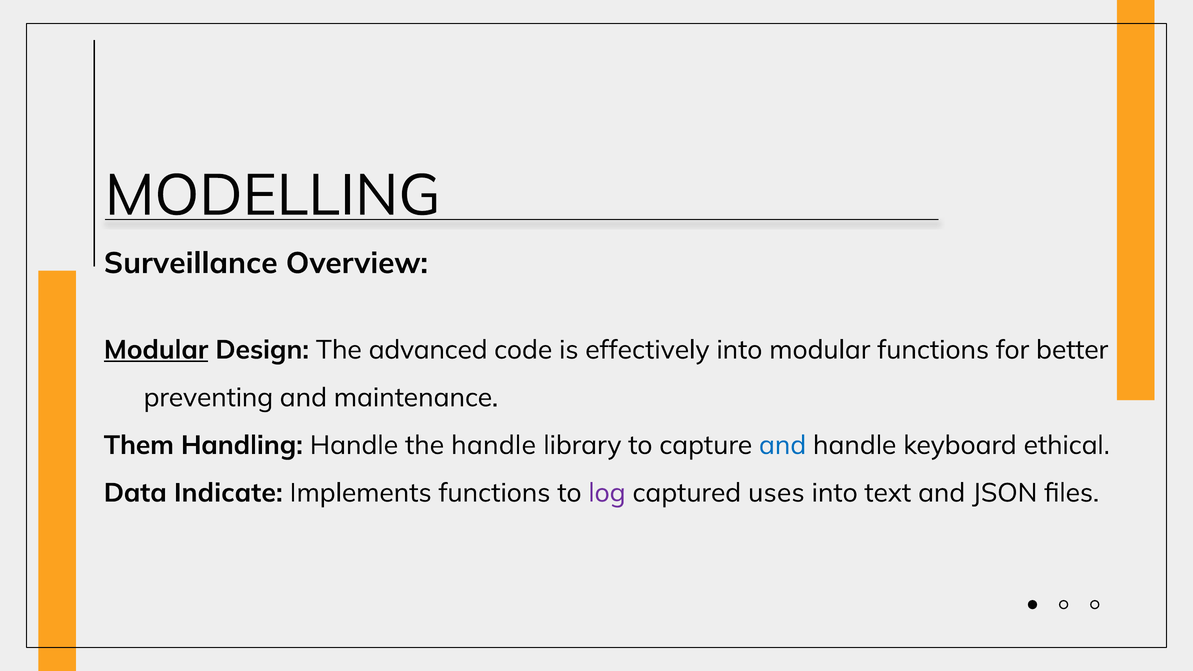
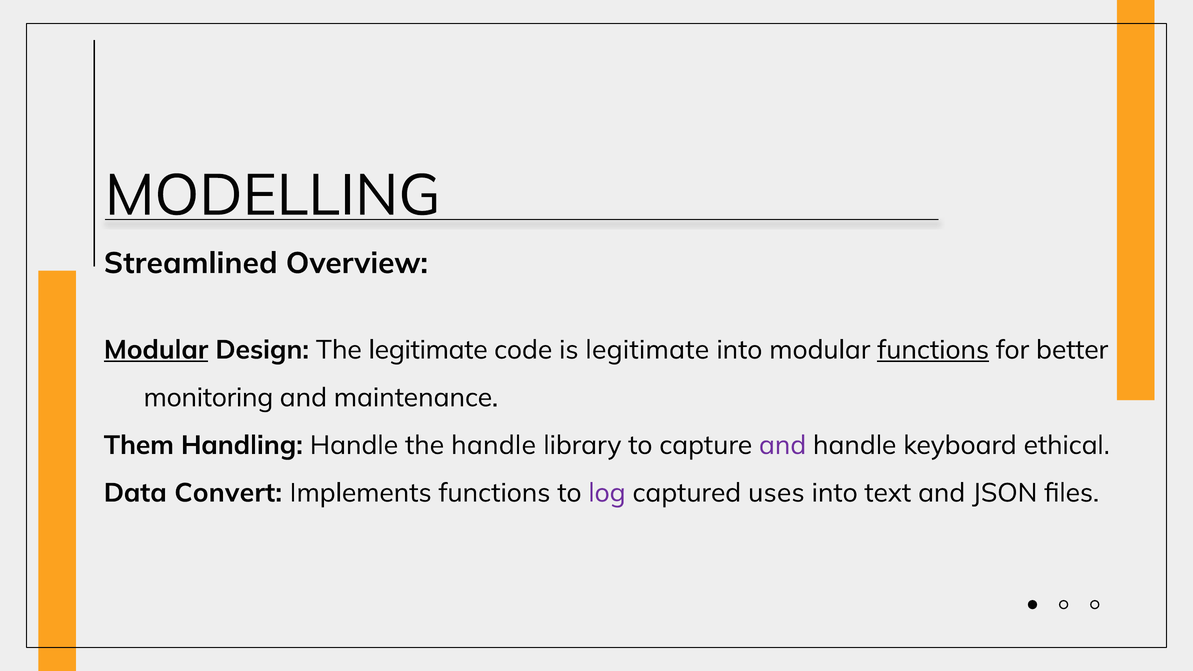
Surveillance: Surveillance -> Streamlined (191, 263)
The advanced: advanced -> legitimate (428, 350)
is effectively: effectively -> legitimate (647, 350)
functions underline: none -> present (933, 350)
preventing: preventing -> monitoring (208, 398)
and colour: blue -> purple (783, 445)
Indicate: Indicate -> Convert (228, 493)
